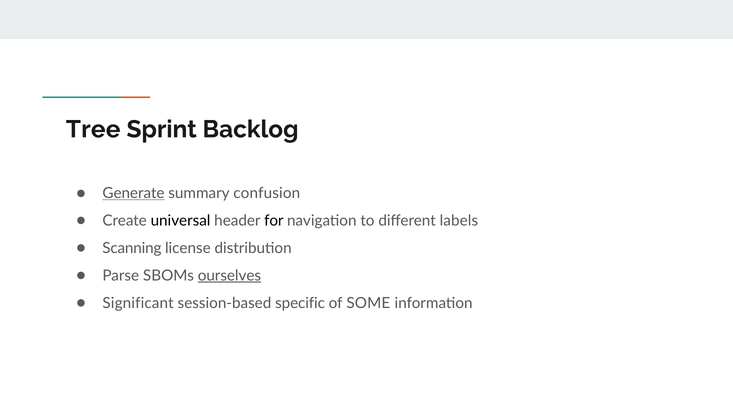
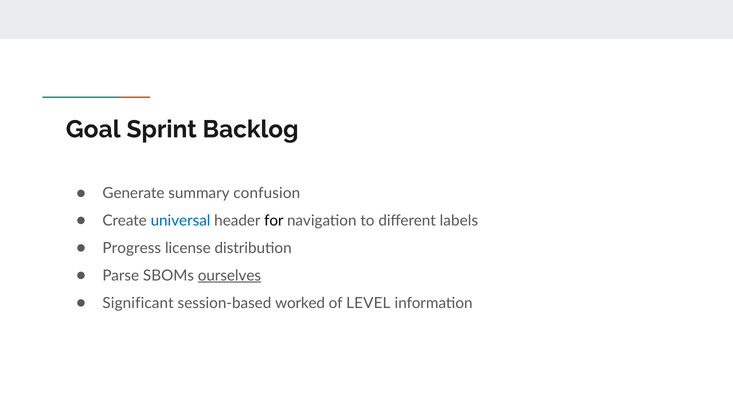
Tree: Tree -> Goal (93, 129)
Generate underline: present -> none (133, 193)
universal colour: black -> blue (181, 221)
Scanning: Scanning -> Progress (132, 248)
specific: specific -> worked (300, 303)
SOME: SOME -> LEVEL (368, 303)
